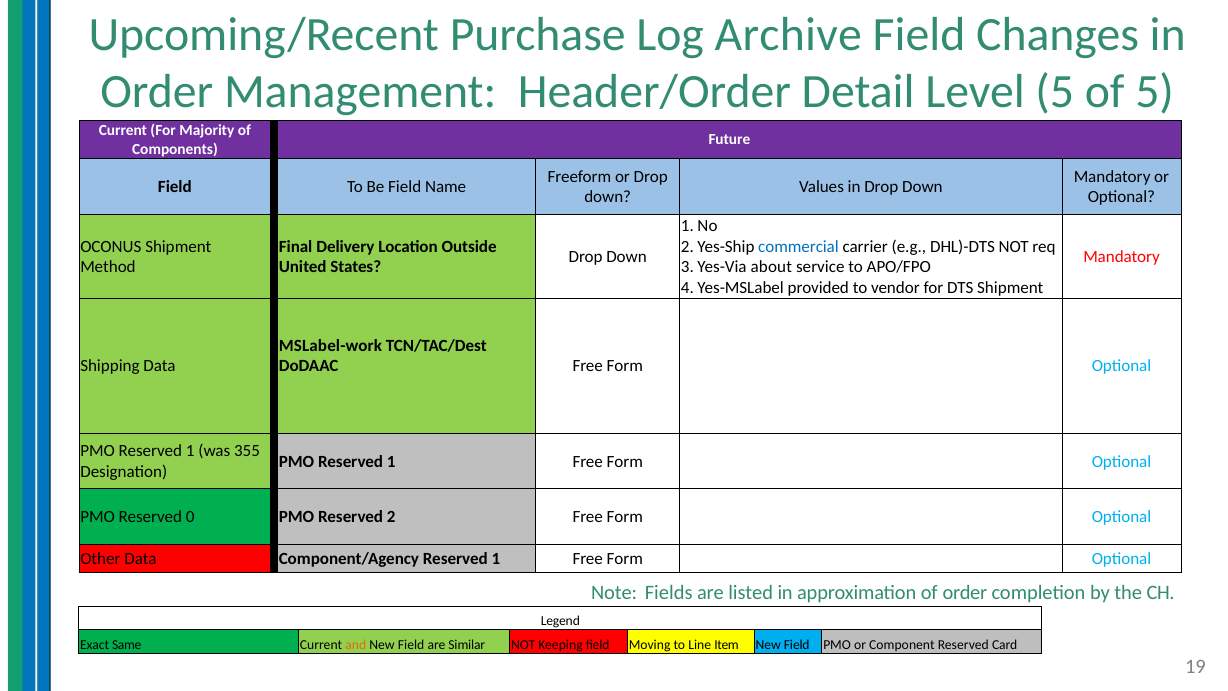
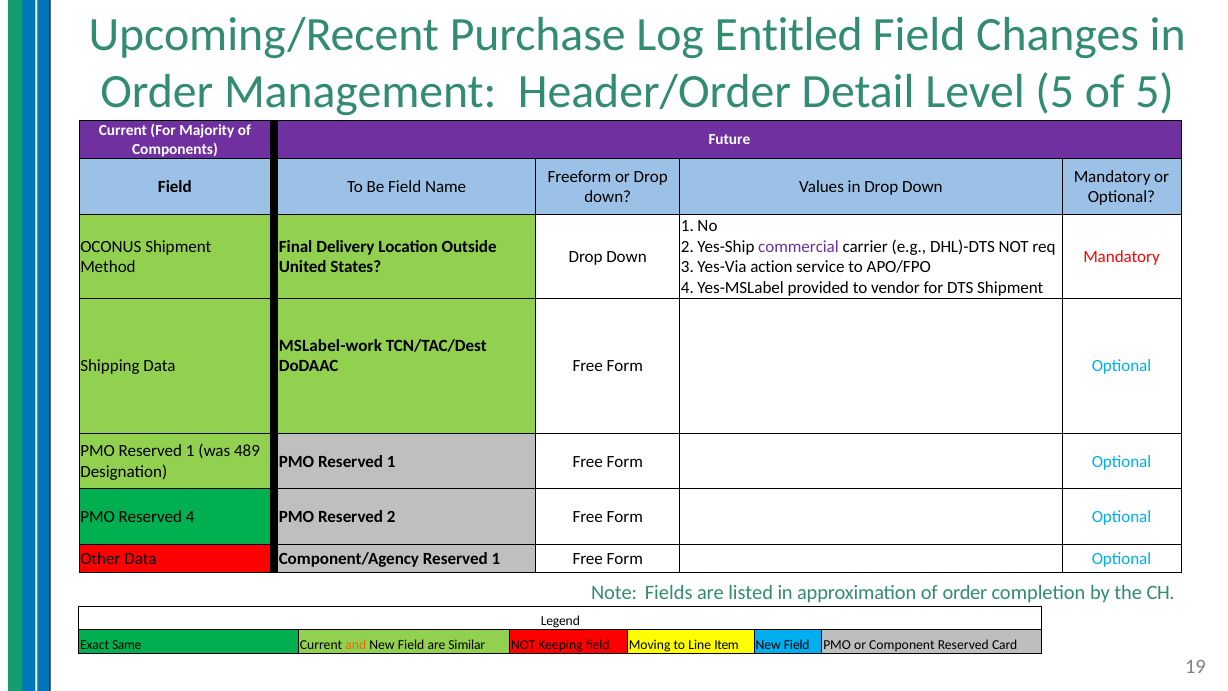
Archive: Archive -> Entitled (789, 35)
commercial colour: blue -> purple (799, 246)
about: about -> action (771, 267)
355: 355 -> 489 (247, 451)
Reserved 0: 0 -> 4 (190, 517)
